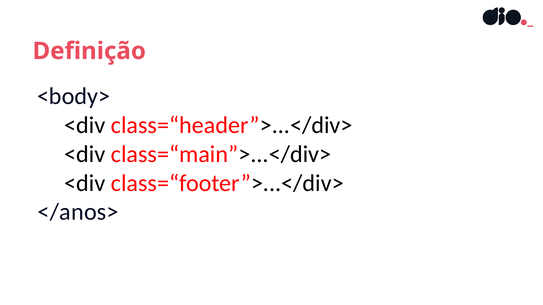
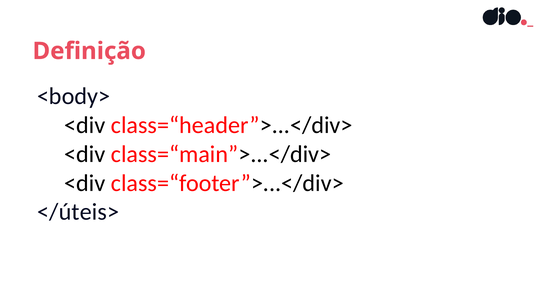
</anos>: </anos> -> </úteis> (78, 212)
